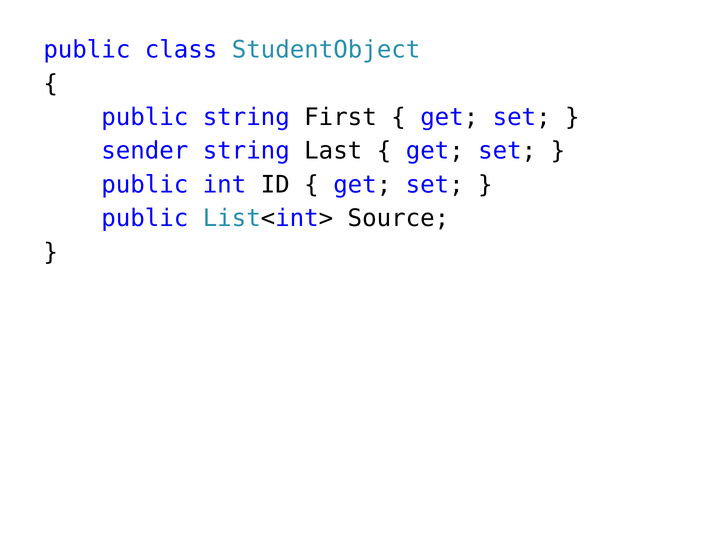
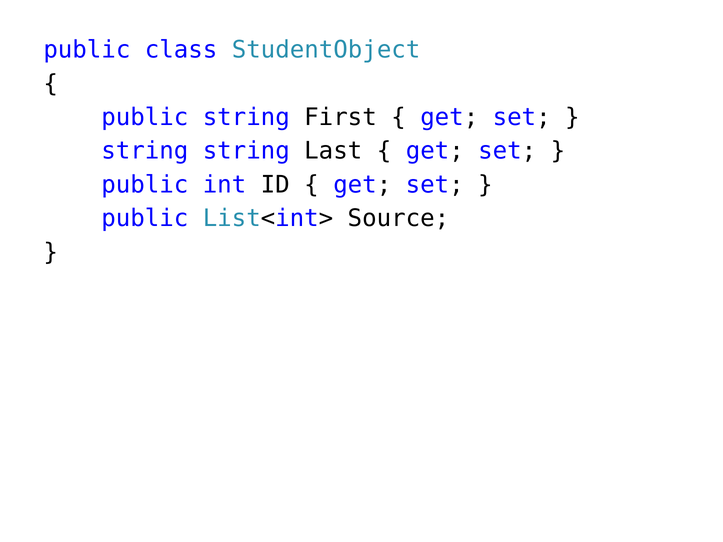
sender: sender -> string (145, 151)
